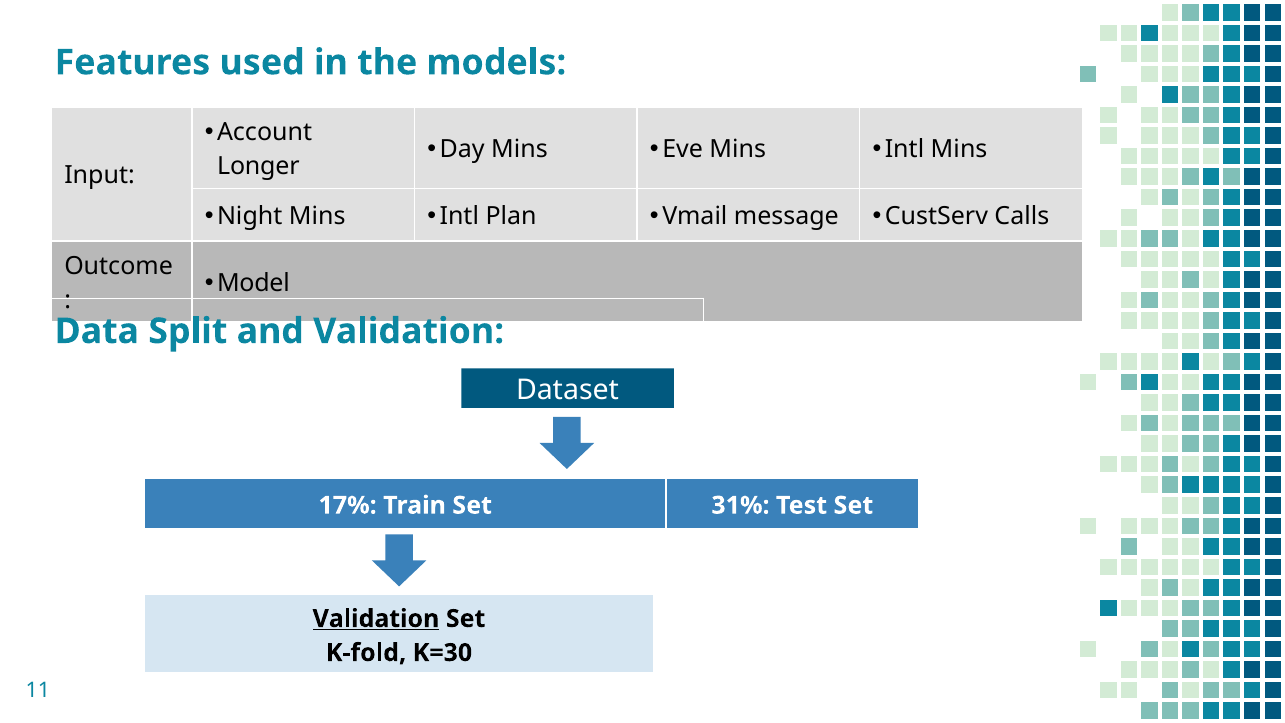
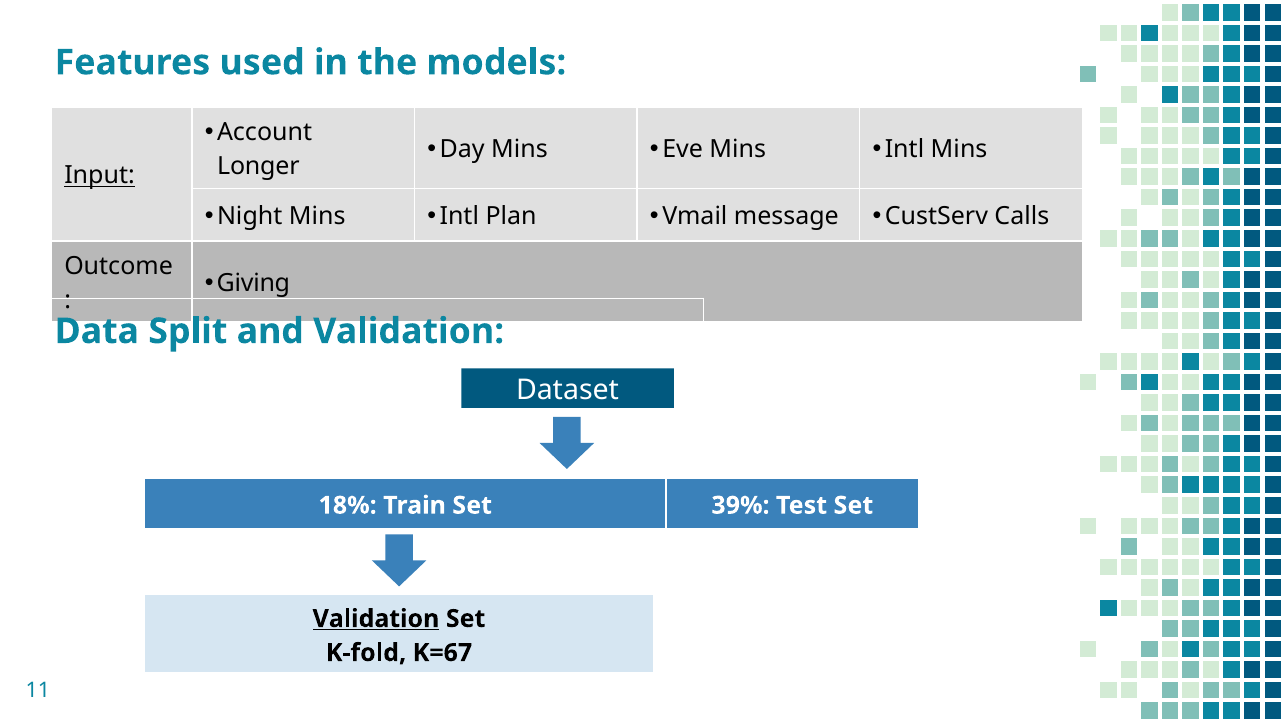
Input underline: none -> present (100, 176)
Model: Model -> Giving (253, 283)
17%: 17% -> 18% (348, 505)
31%: 31% -> 39% (740, 505)
K=30: K=30 -> K=67 (442, 653)
